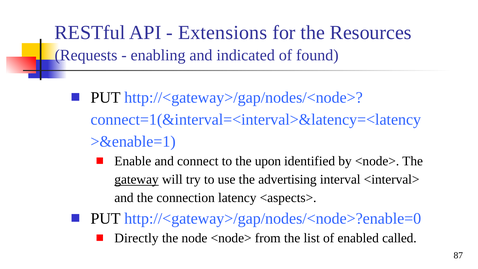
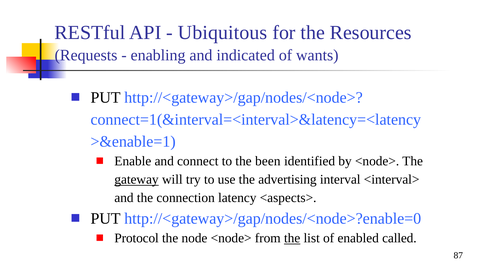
Extensions: Extensions -> Ubiquitous (223, 33)
found: found -> wants (317, 55)
upon: upon -> been (268, 161)
Directly: Directly -> Protocol (137, 238)
the underline: none -> present (292, 238)
